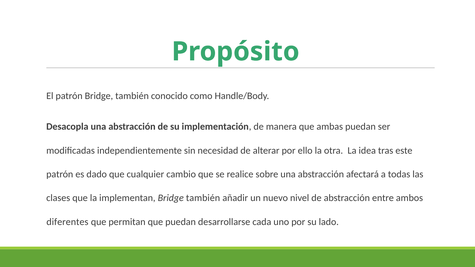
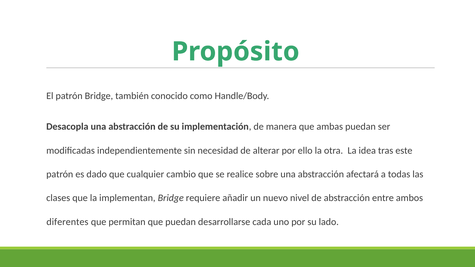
implementan Bridge también: también -> requiere (203, 198)
